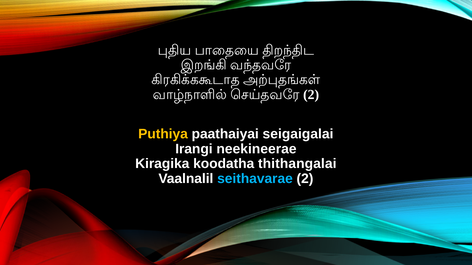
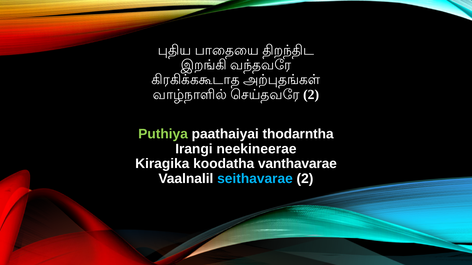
Puthiya colour: yellow -> light green (163, 134)
seigaigalai: seigaigalai -> thodarntha (298, 134)
thithangalai: thithangalai -> vanthavarae (297, 164)
